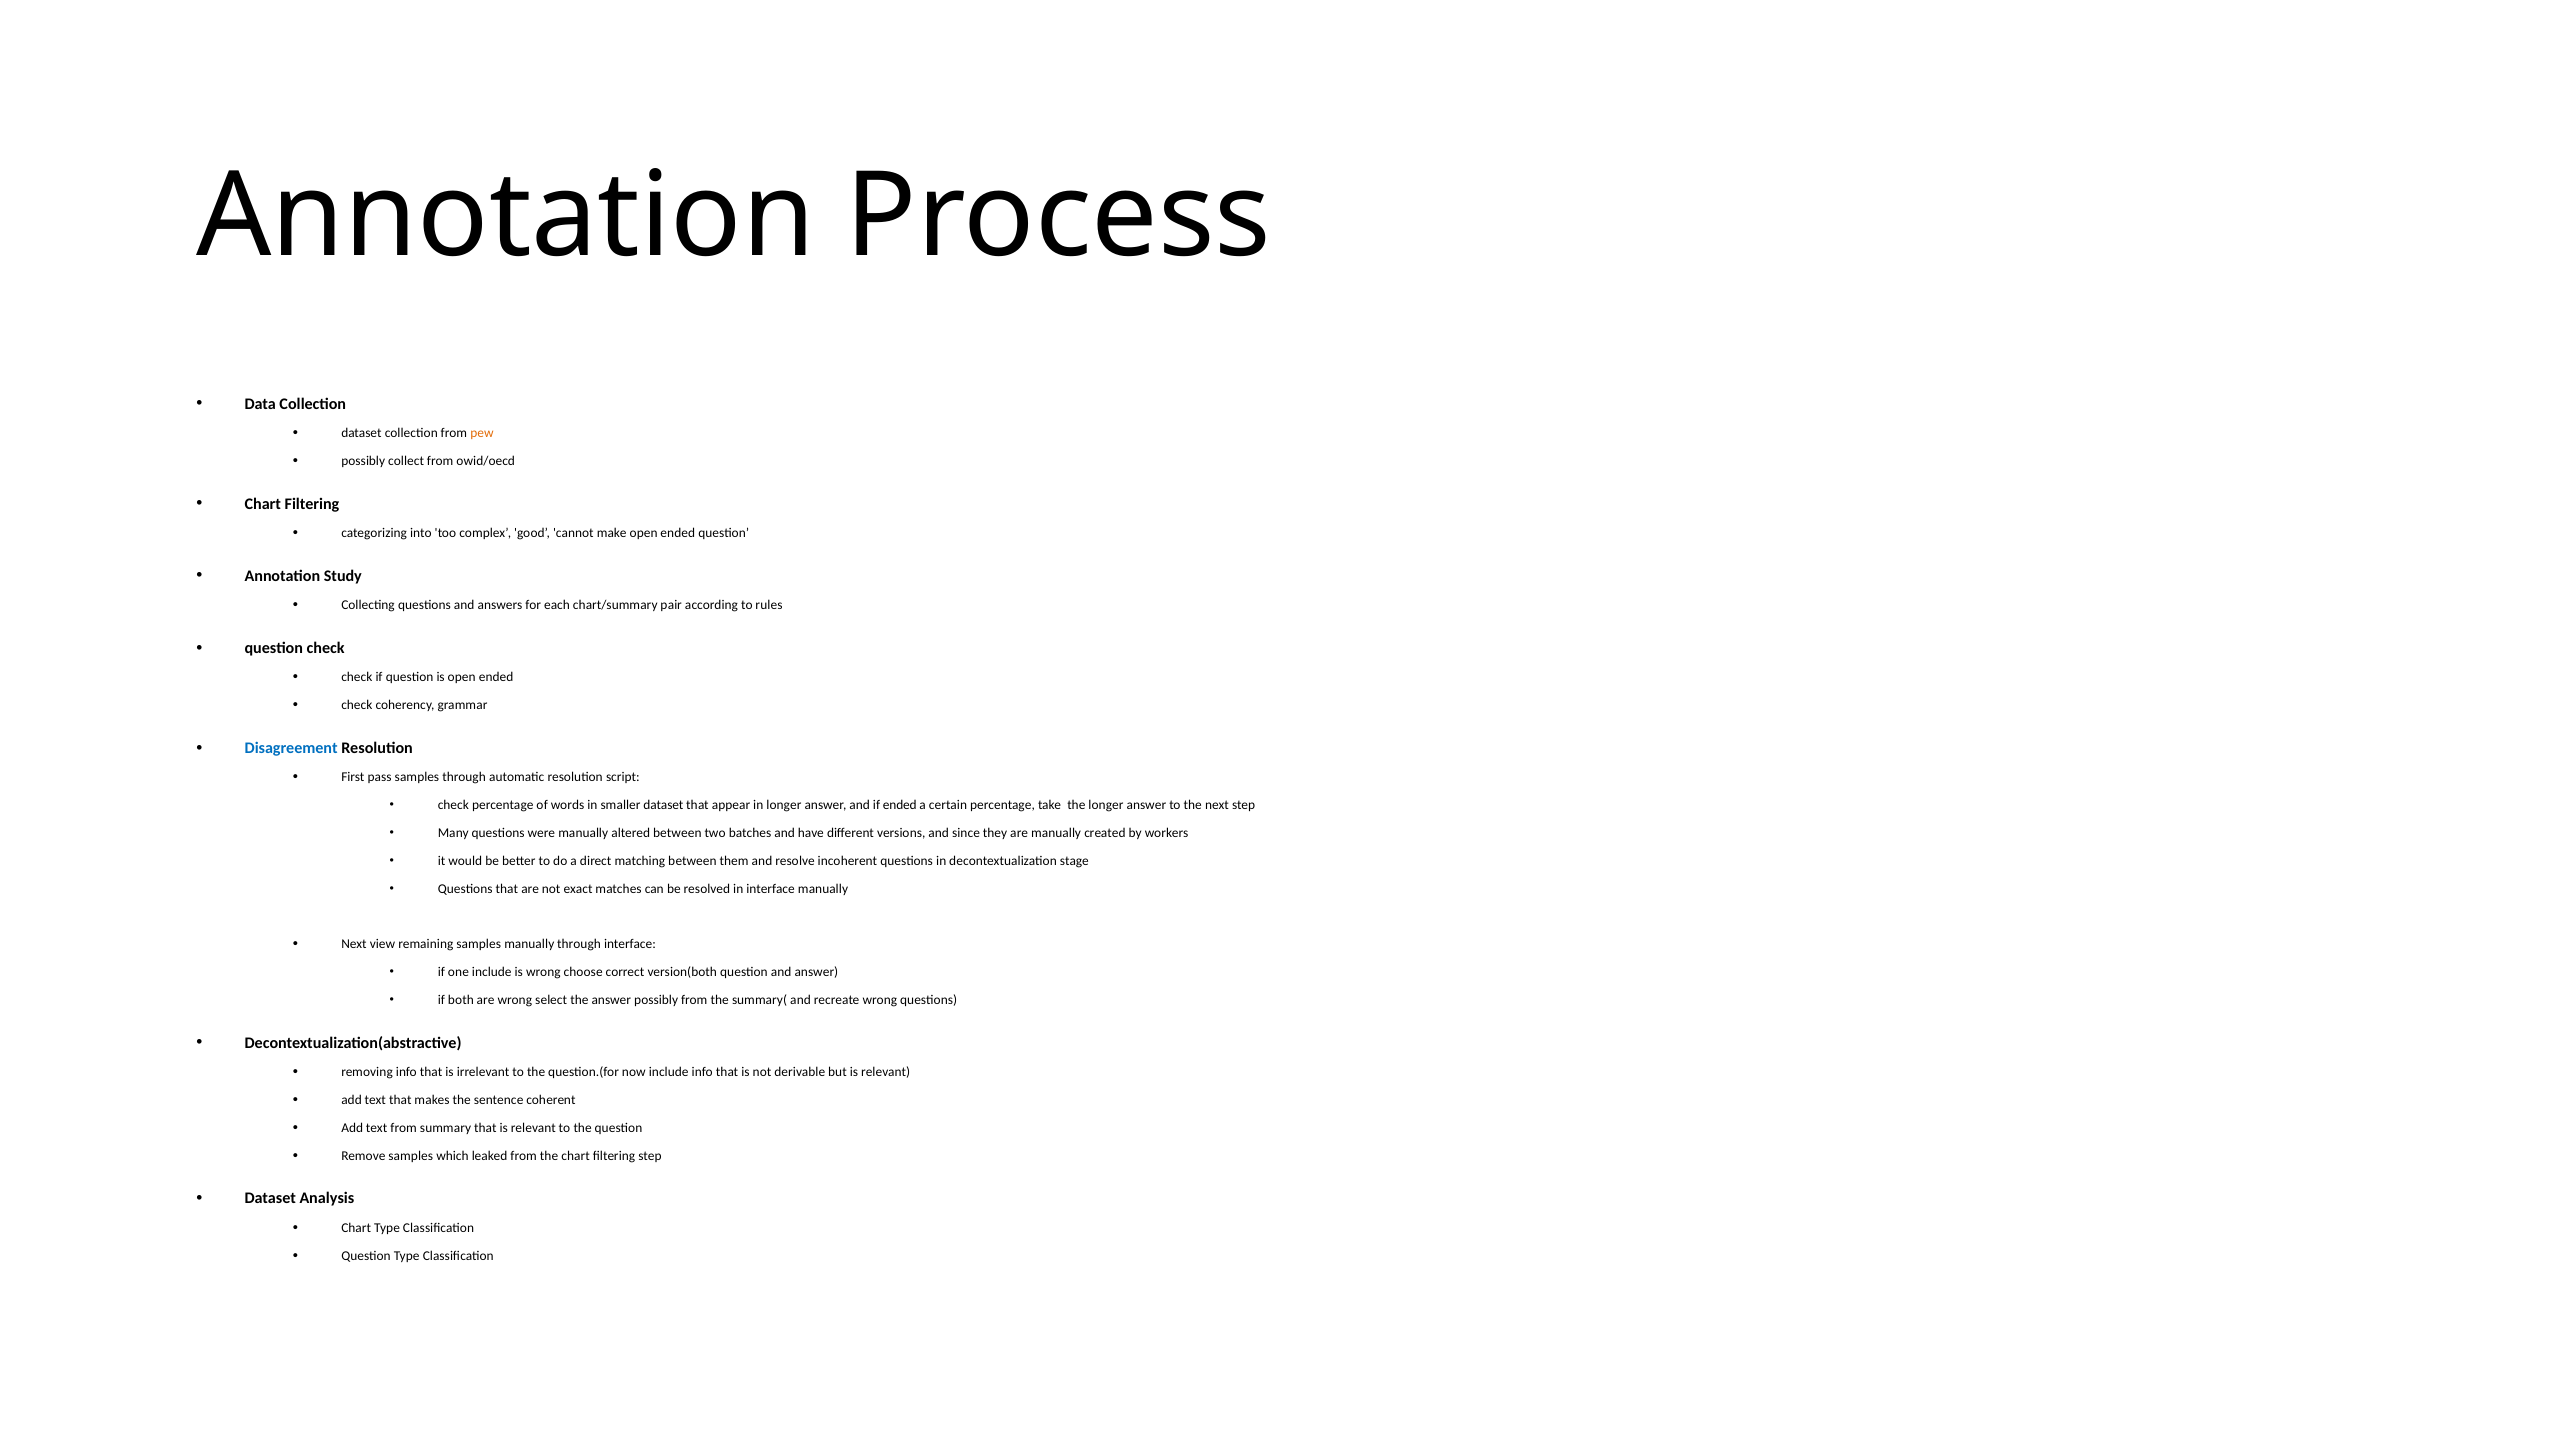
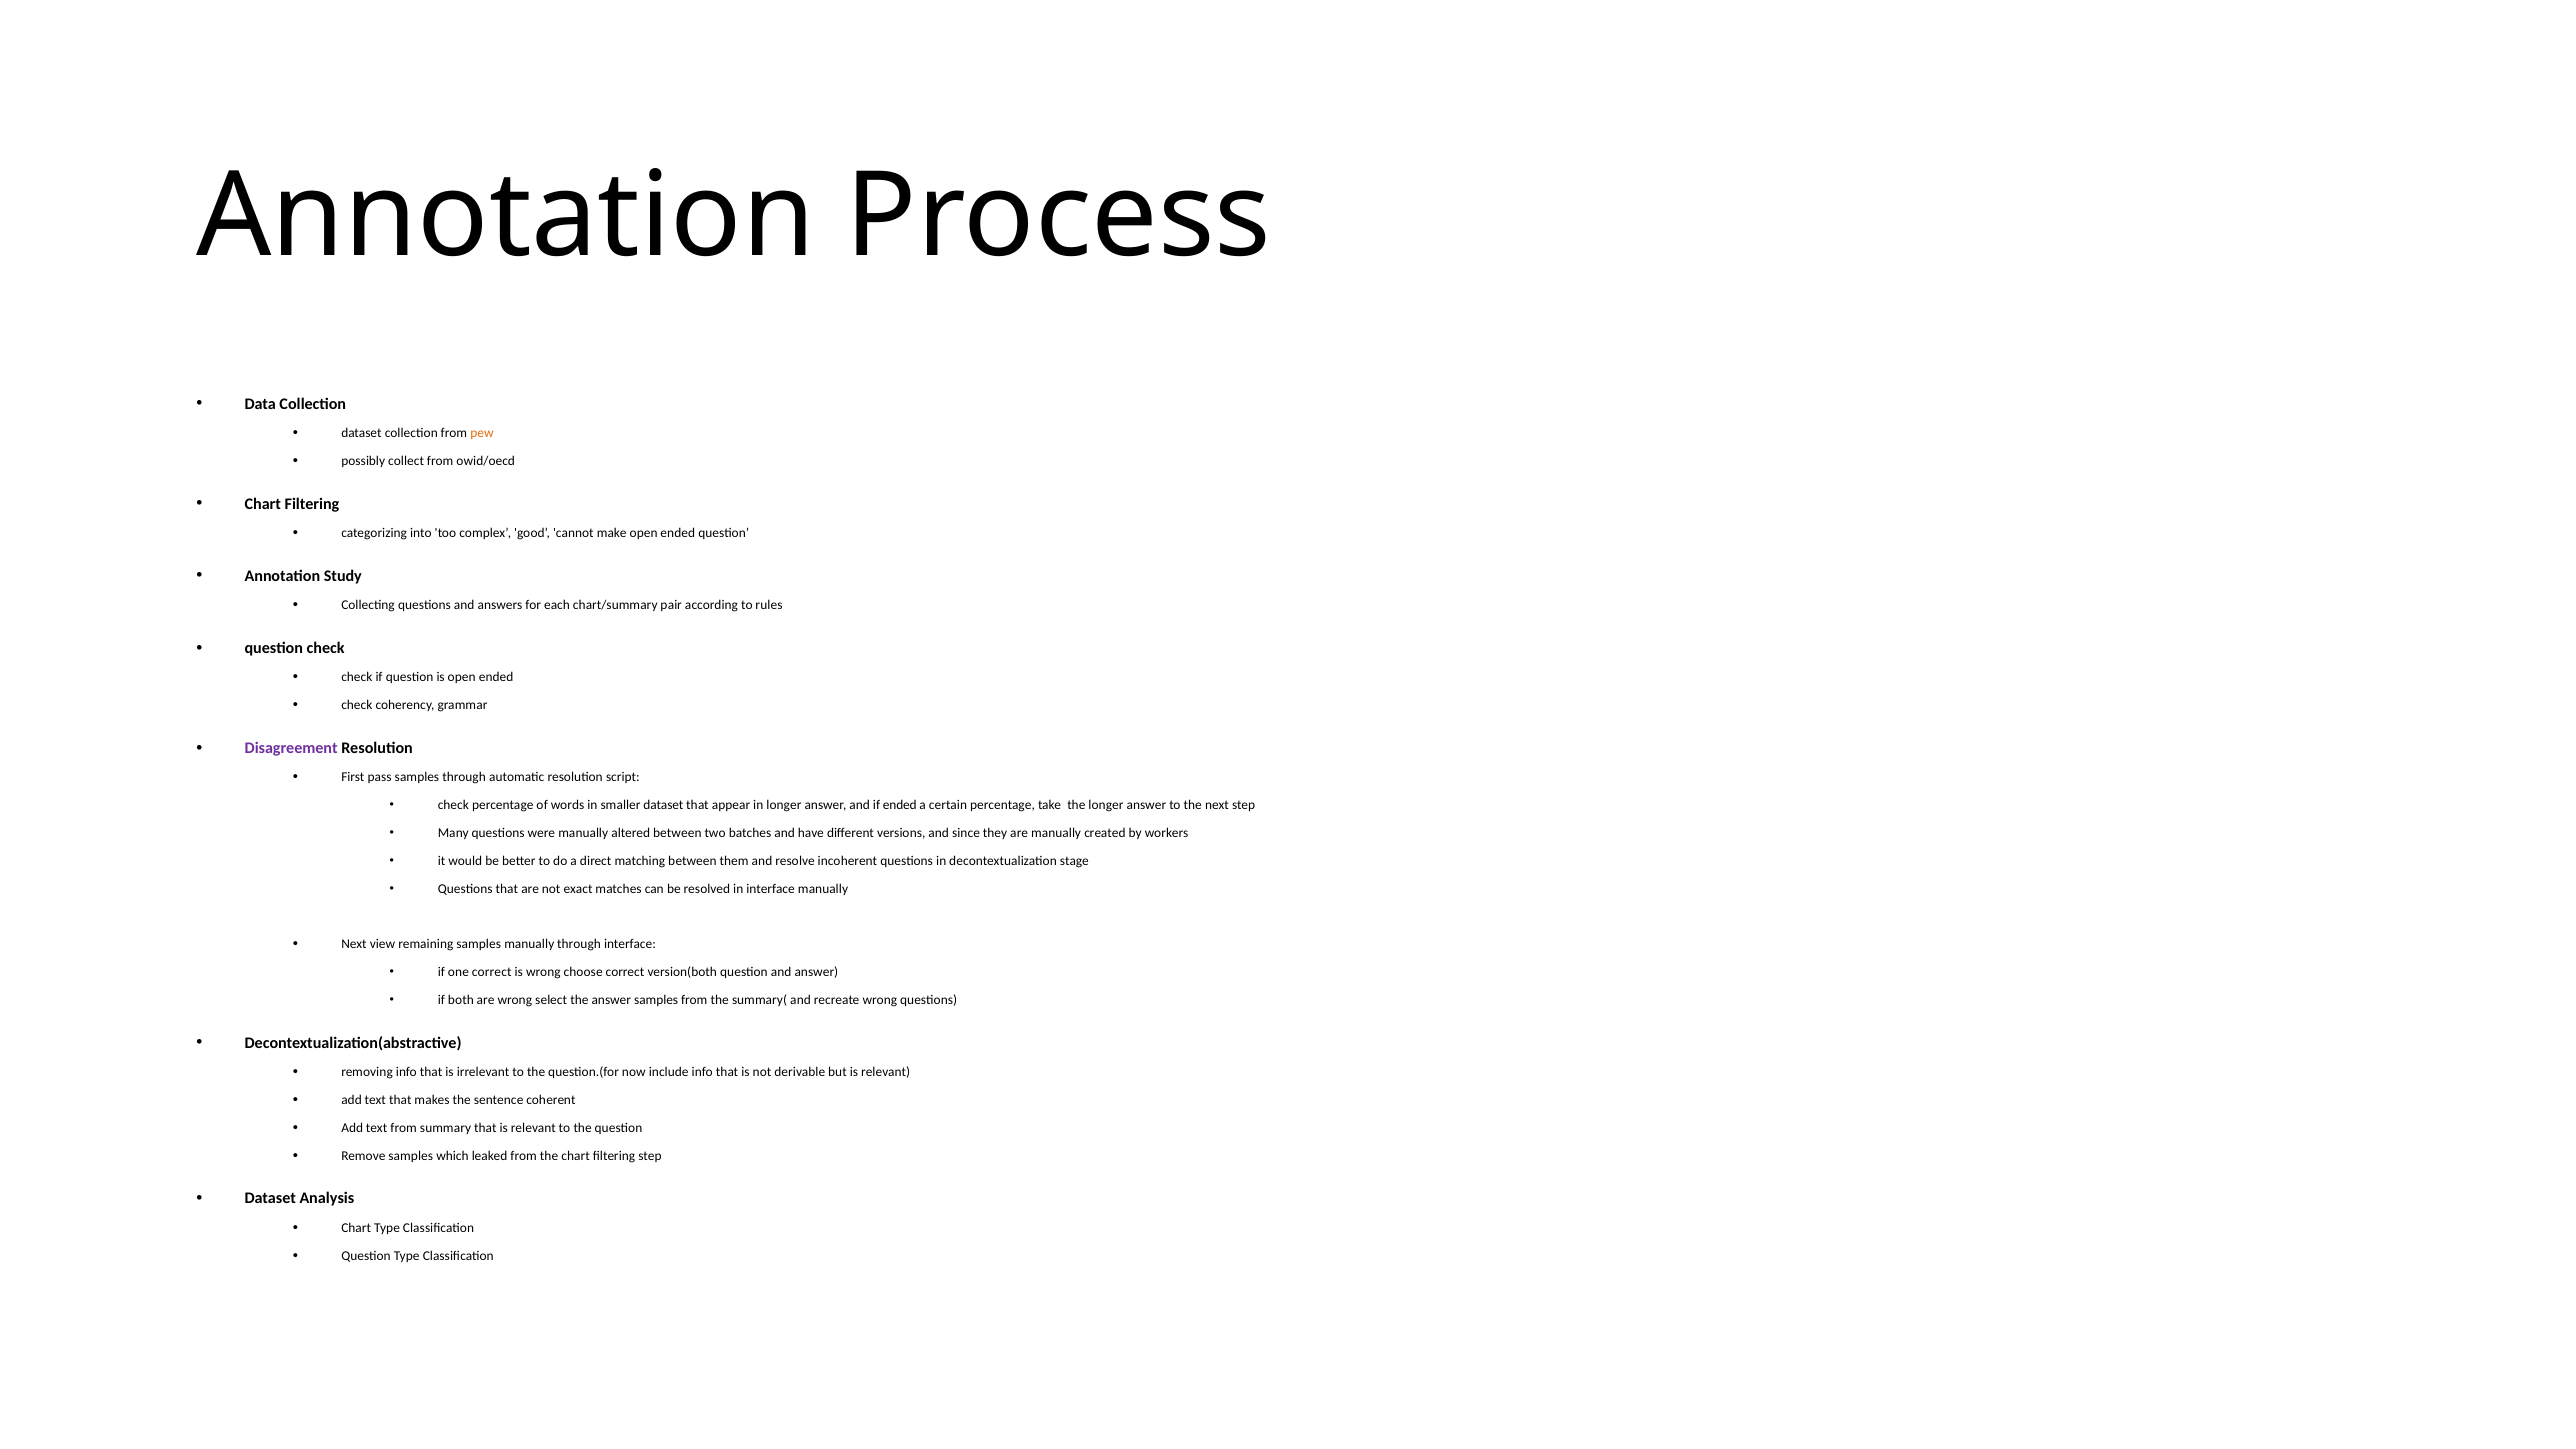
Disagreement colour: blue -> purple (291, 748)
one include: include -> correct (492, 972)
answer possibly: possibly -> samples (656, 1000)
